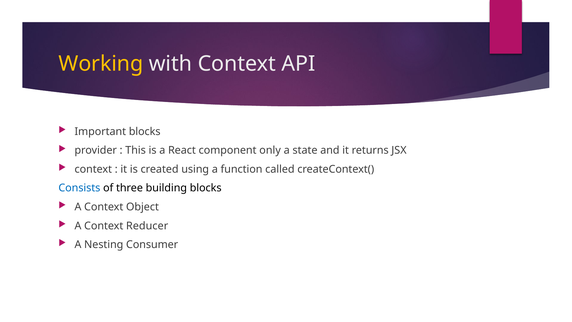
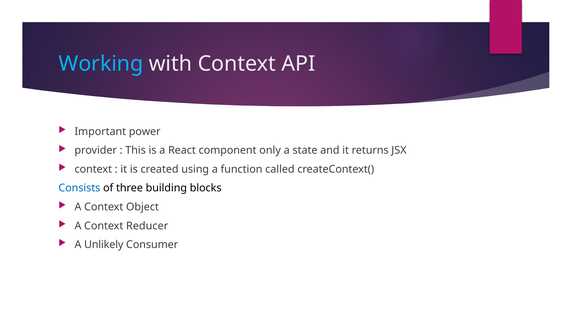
Working colour: yellow -> light blue (101, 64)
Important blocks: blocks -> power (145, 131)
Nesting: Nesting -> Unlikely (104, 244)
